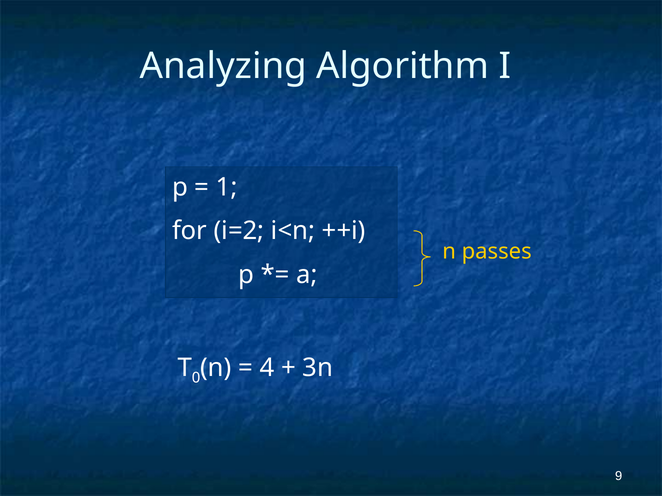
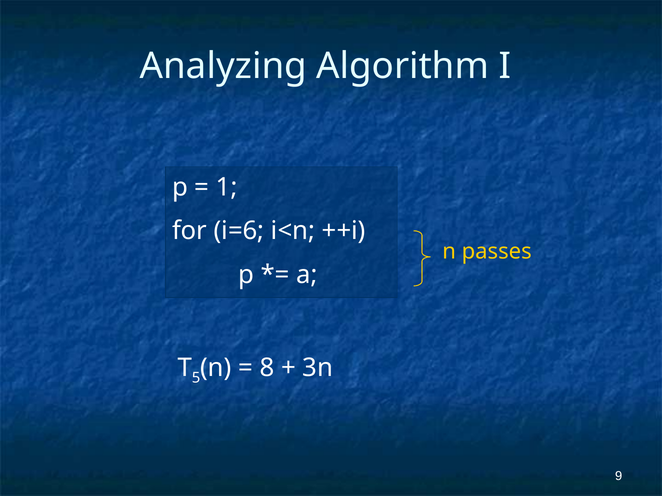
i=2: i=2 -> i=6 (239, 231)
0: 0 -> 5 (196, 378)
4: 4 -> 8 (267, 368)
